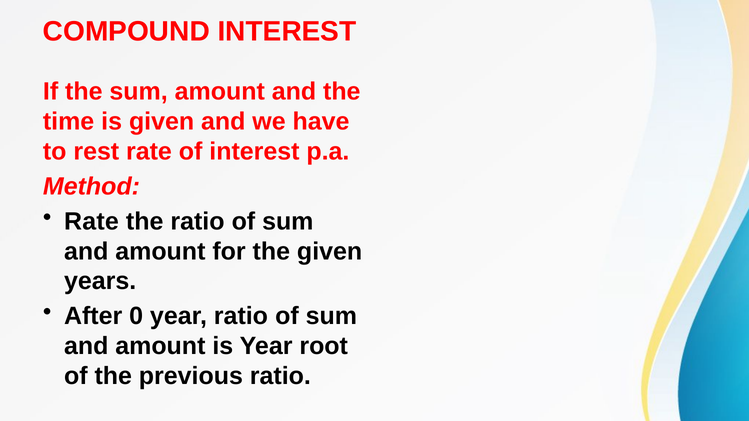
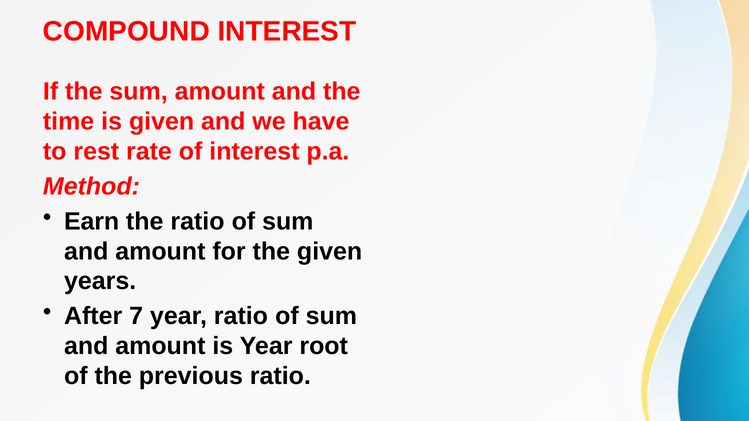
Rate: Rate -> Earn (92, 222)
0: 0 -> 7 (136, 316)
